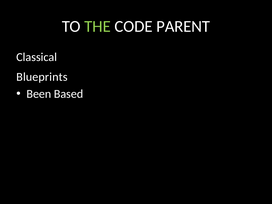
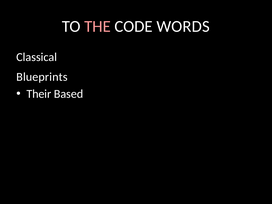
THE colour: light green -> pink (98, 26)
PARENT: PARENT -> WORDS (183, 26)
Been: Been -> Their (39, 94)
